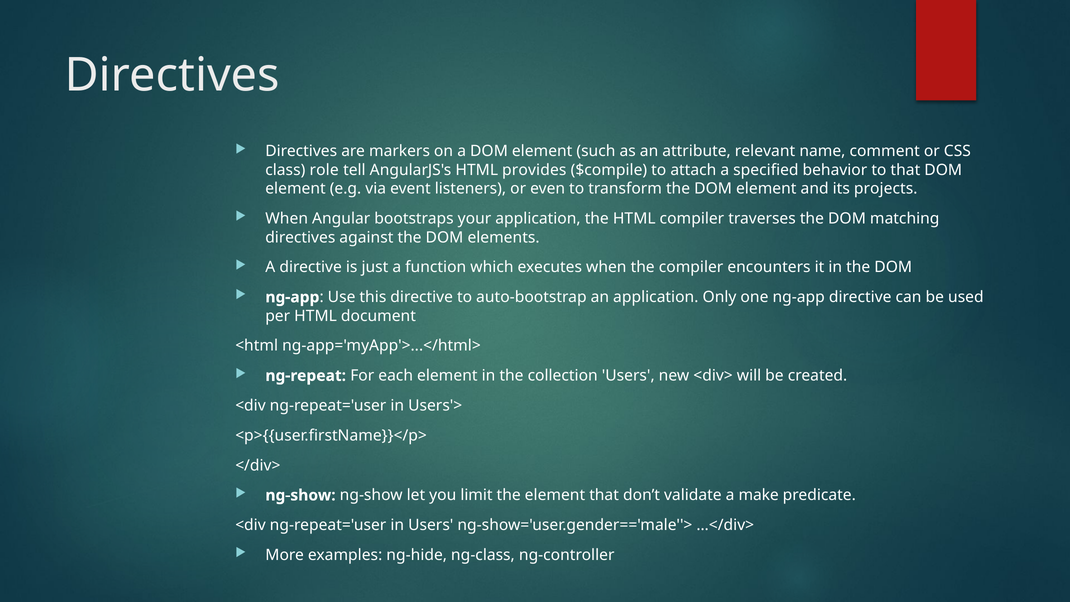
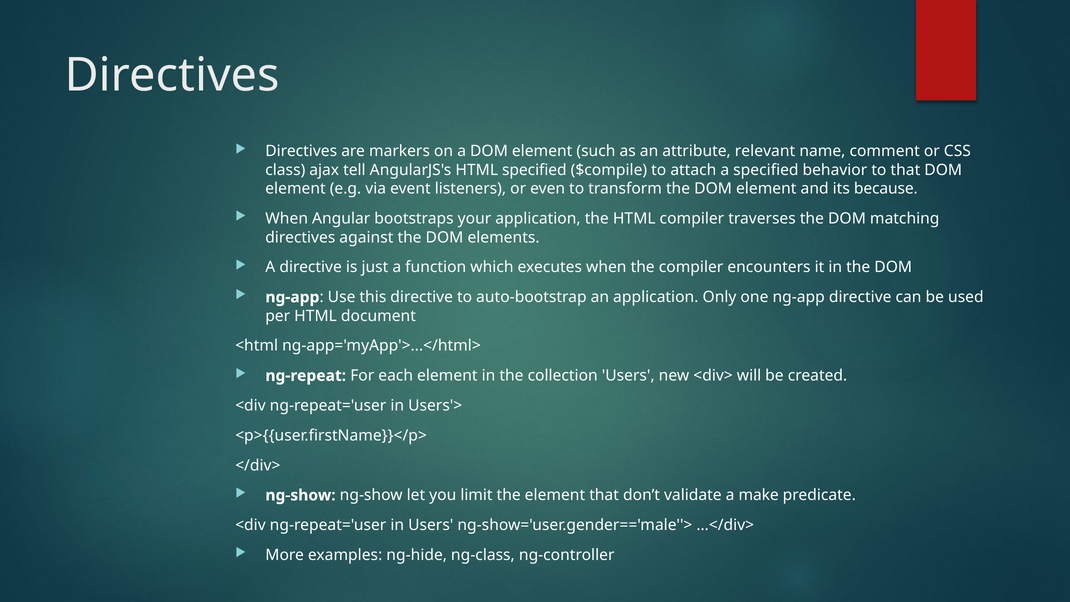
role: role -> ajax (324, 170)
HTML provides: provides -> specified (534, 170)
projects: projects -> because (886, 189)
